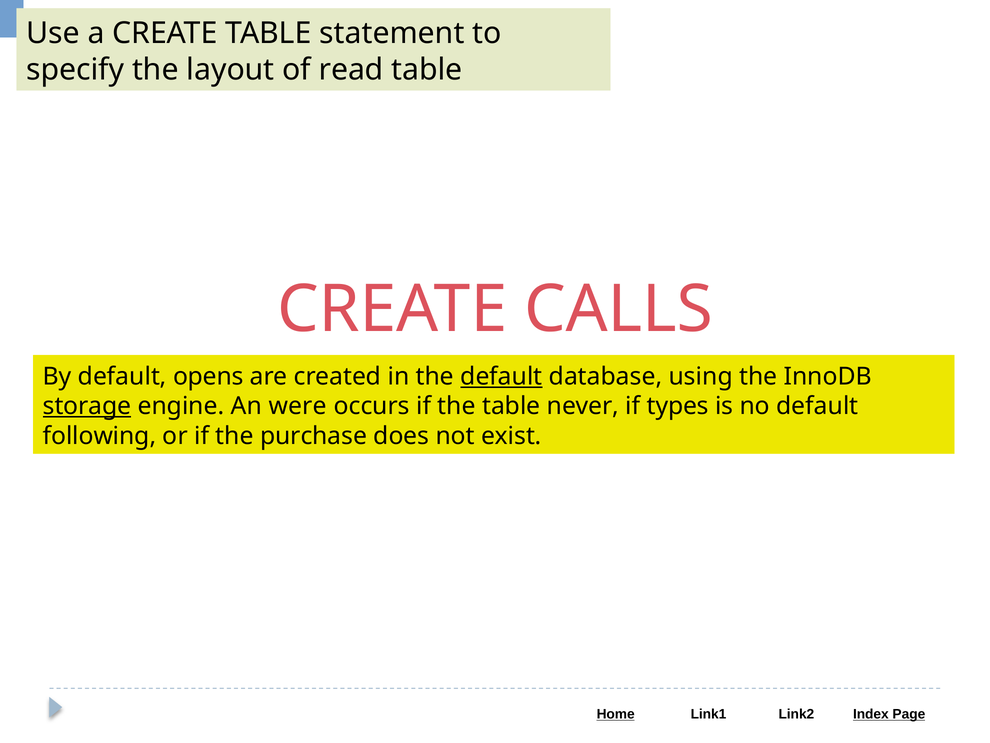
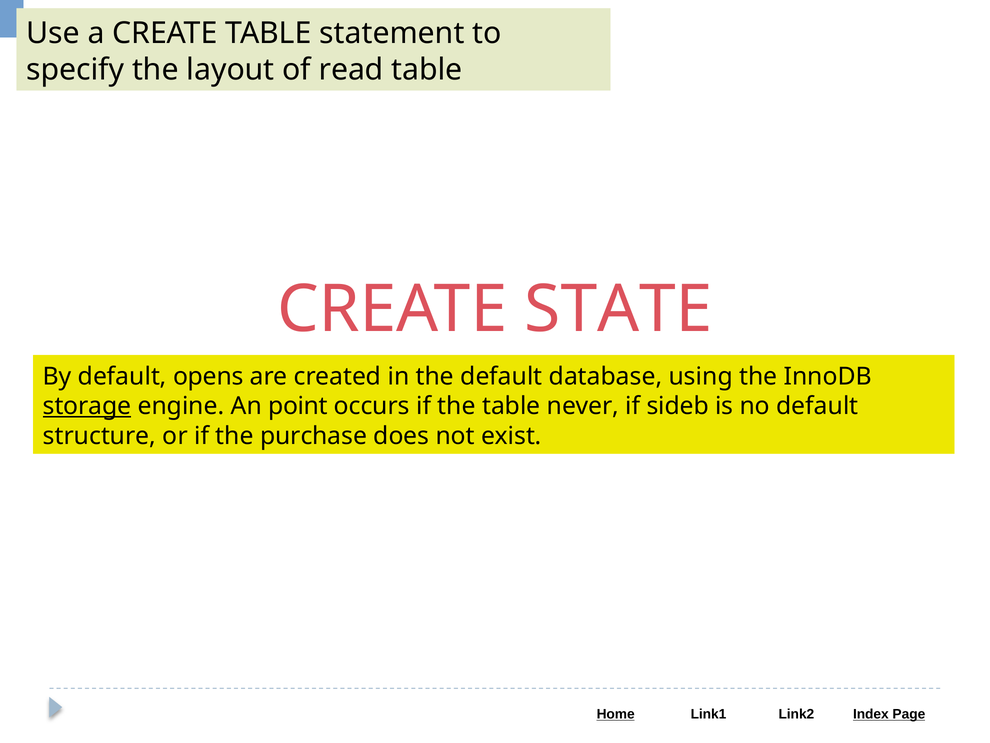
CALLS: CALLS -> STATE (618, 309)
default underline: present -> none (501, 376)
were: were -> point (298, 406)
types: types -> sideb (678, 406)
following: following -> structure (99, 436)
